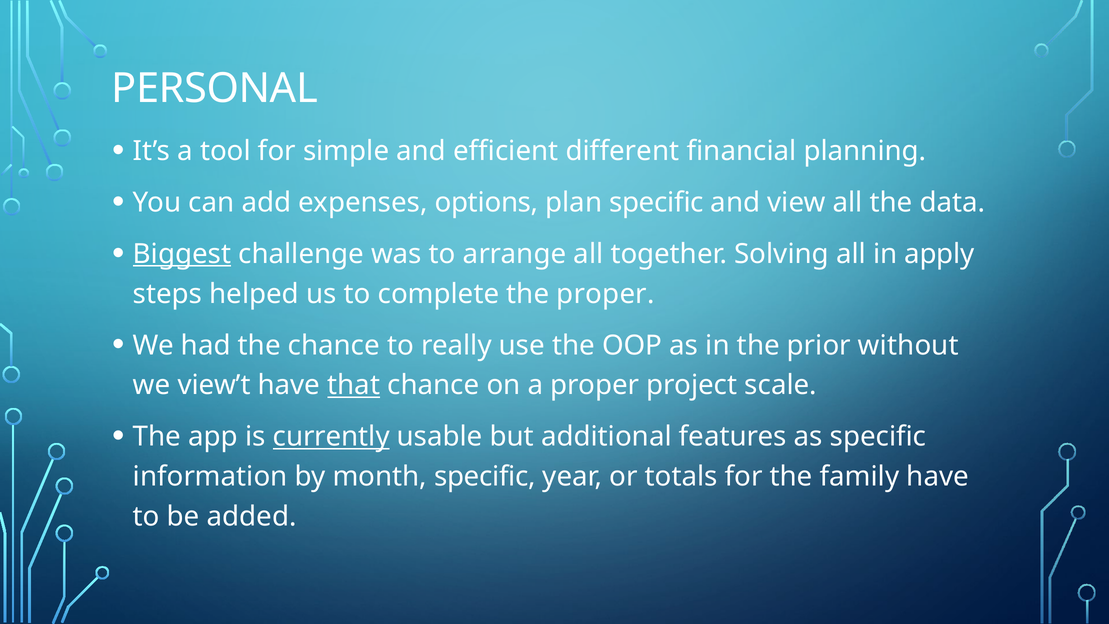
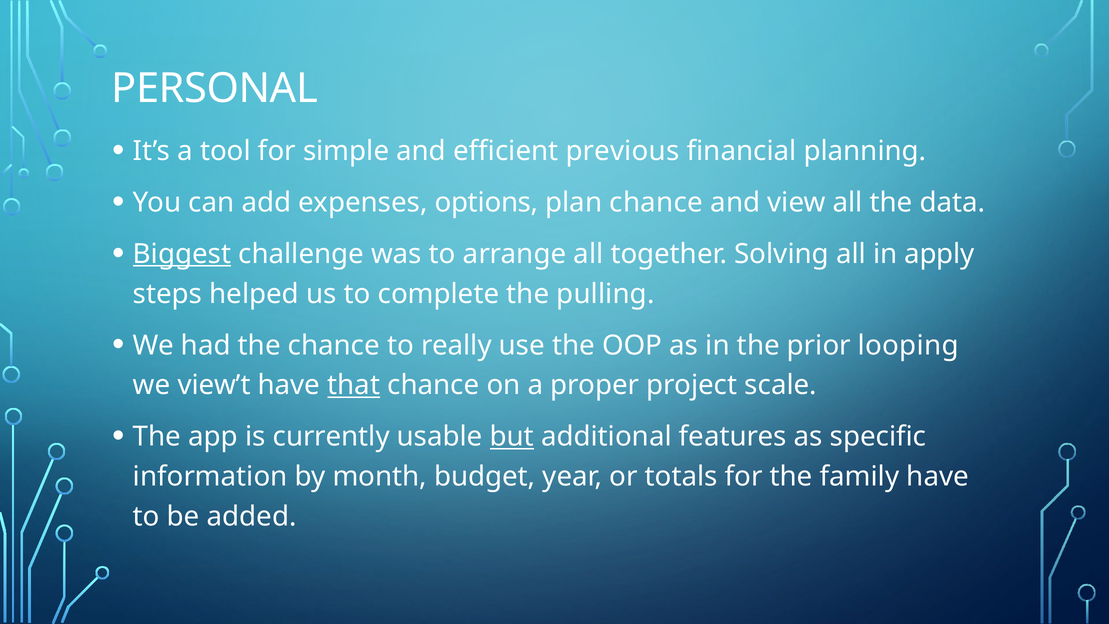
different: different -> previous (622, 151)
plan specific: specific -> chance (656, 202)
the proper: proper -> pulling (605, 294)
without: without -> looping (908, 345)
currently underline: present -> none (331, 437)
but underline: none -> present (512, 437)
month specific: specific -> budget (485, 477)
